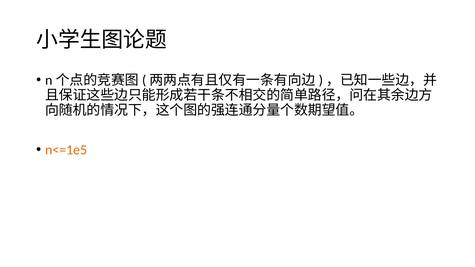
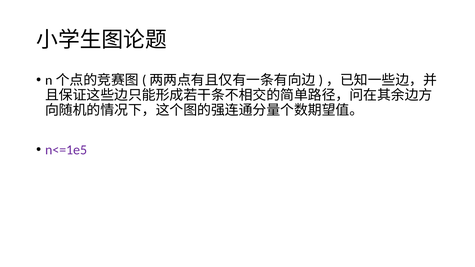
n<=1e5 colour: orange -> purple (66, 150)
